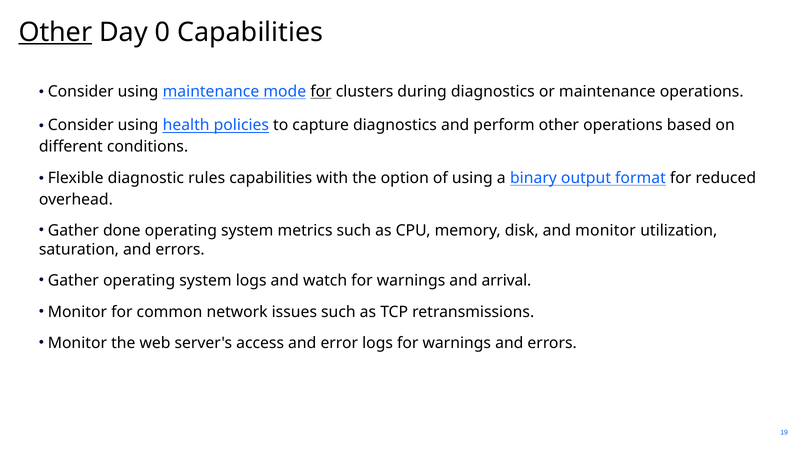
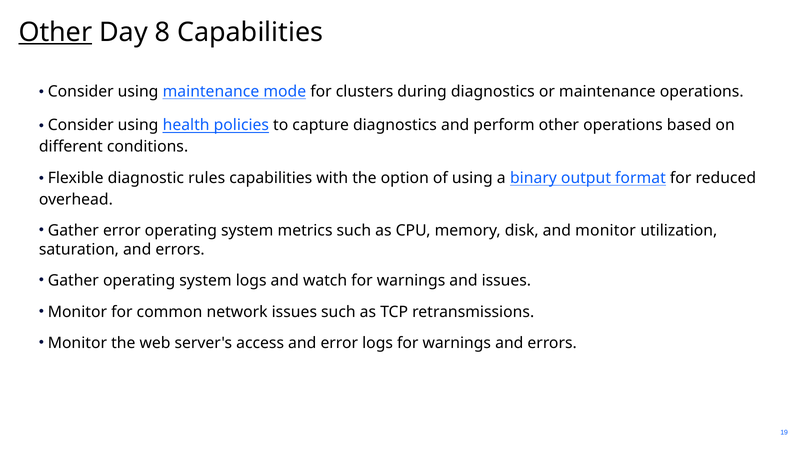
0: 0 -> 8 (162, 32)
for underline: present -> none (321, 91)
Gather done: done -> error (122, 230)
and arrival: arrival -> issues (506, 280)
